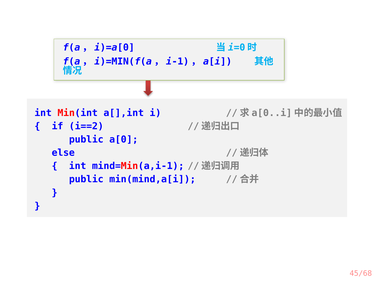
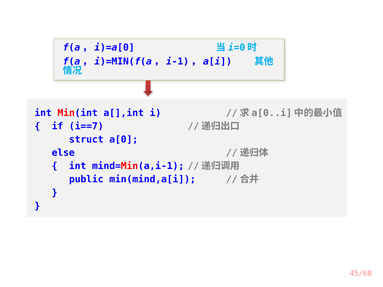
i==2: i==2 -> i==7 (86, 126)
public: public -> struct (86, 140)
